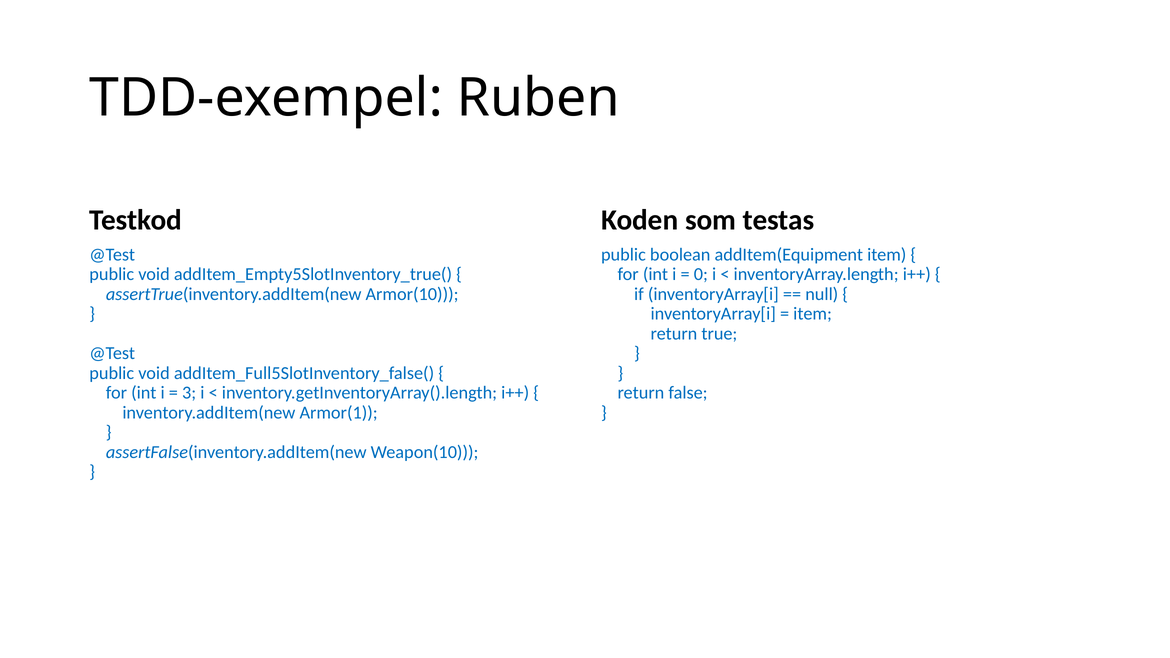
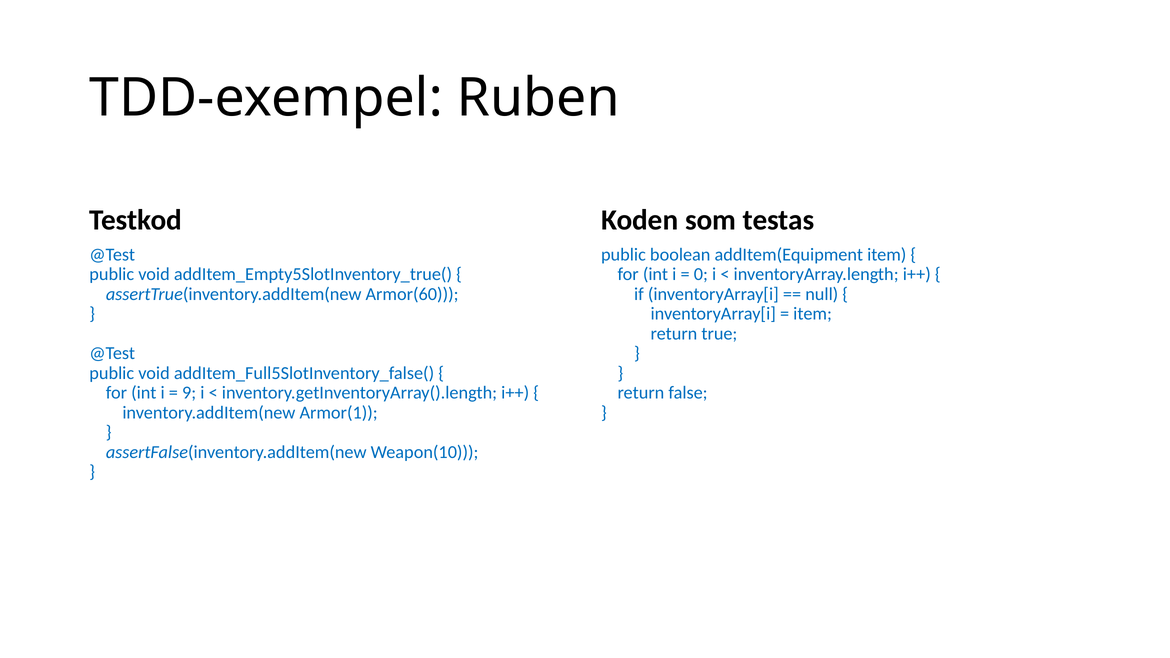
Armor(10: Armor(10 -> Armor(60 (412, 294)
3: 3 -> 9 (189, 393)
